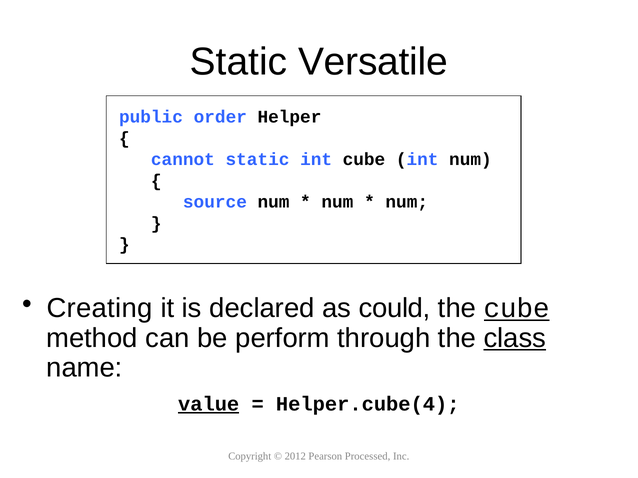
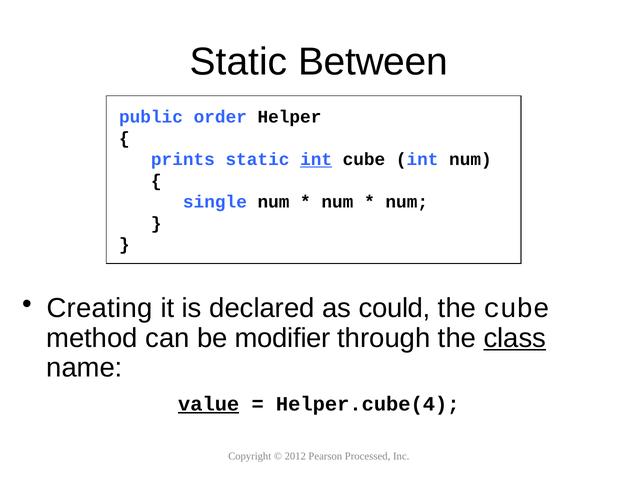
Versatile: Versatile -> Between (373, 62)
cannot: cannot -> prints (183, 160)
int underline: none -> present (316, 160)
source: source -> single (215, 202)
cube underline: present -> none (517, 309)
perform: perform -> modifier (283, 338)
